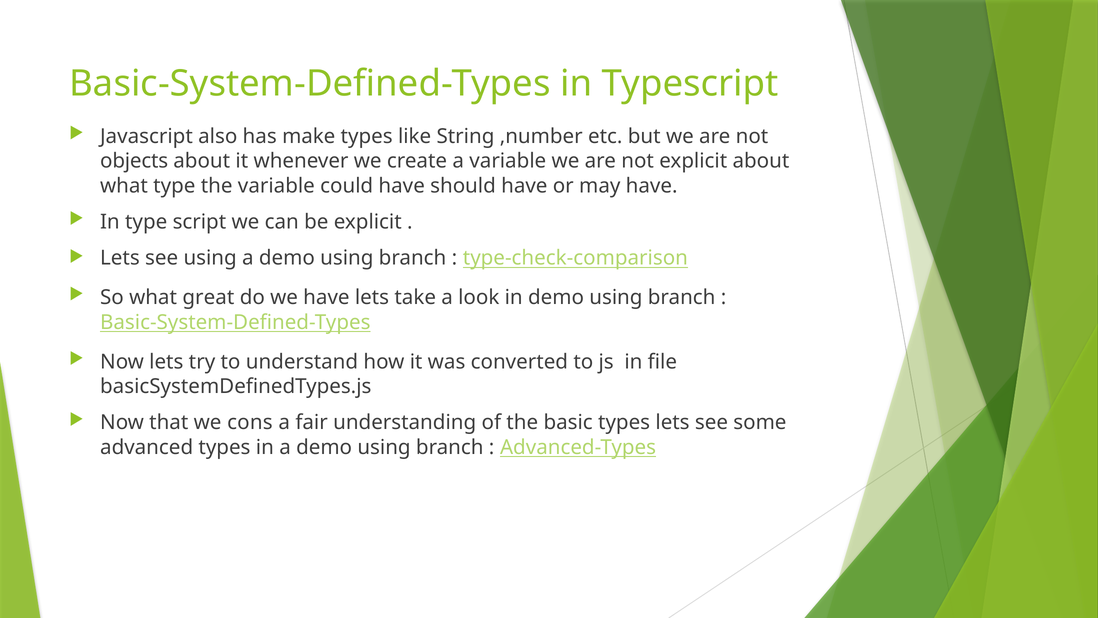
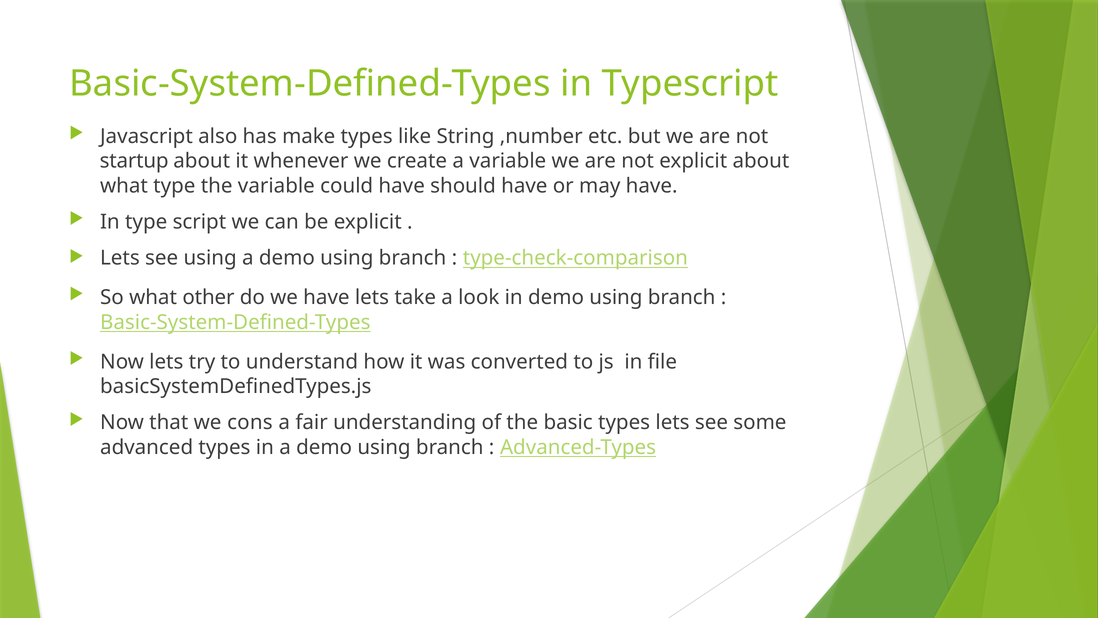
objects: objects -> startup (134, 161)
great: great -> other (208, 297)
